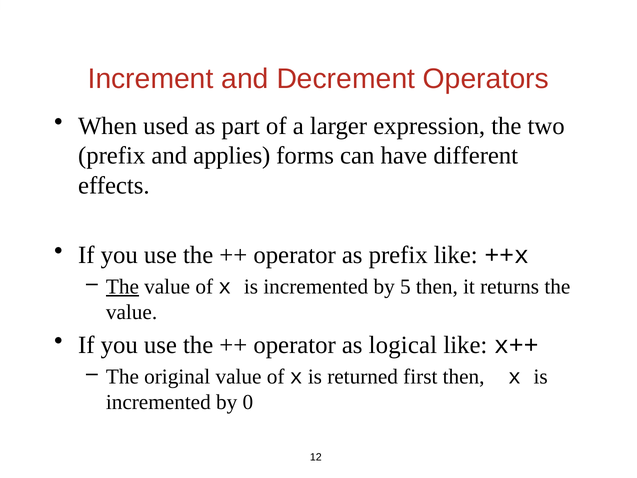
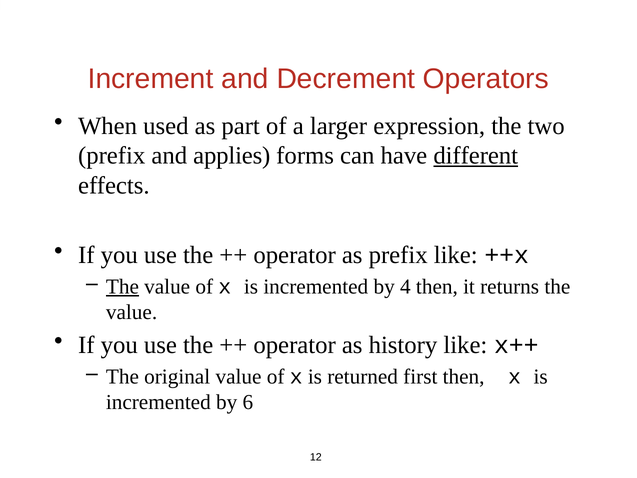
different underline: none -> present (476, 156)
5: 5 -> 4 (405, 286)
logical: logical -> history (403, 345)
0: 0 -> 6 (248, 402)
